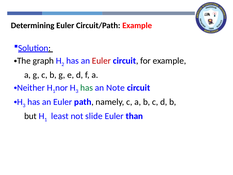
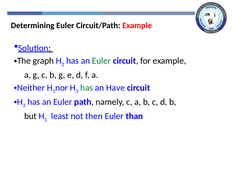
Euler colour: red -> green (101, 61)
Note: Note -> Have (115, 88)
slide: slide -> then (94, 116)
